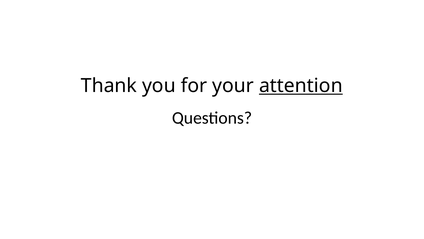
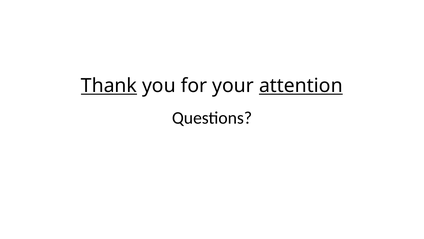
Thank underline: none -> present (109, 86)
